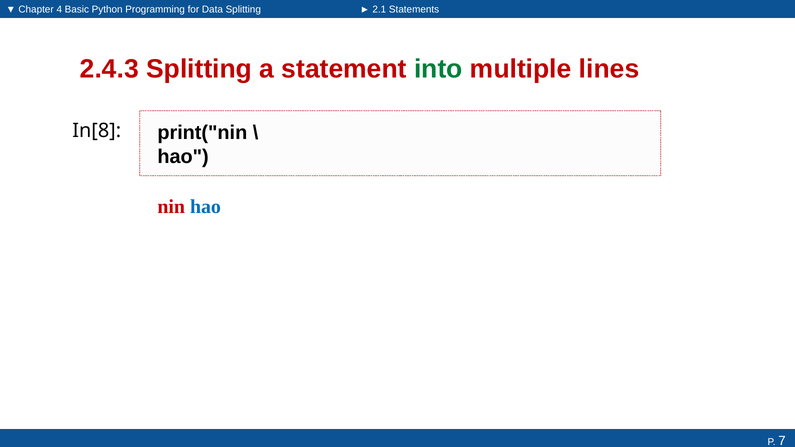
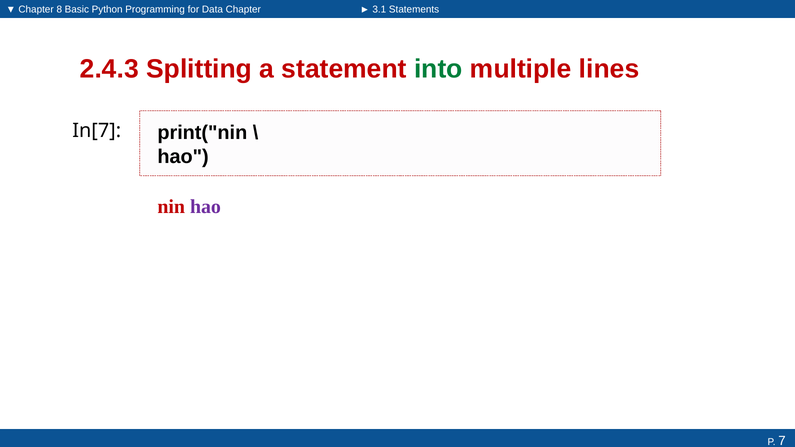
4: 4 -> 8 (59, 10)
Data Splitting: Splitting -> Chapter (243, 10)
2.1: 2.1 -> 3.1 (379, 10)
In[8: In[8 -> In[7 (97, 131)
hao colour: blue -> purple (205, 207)
